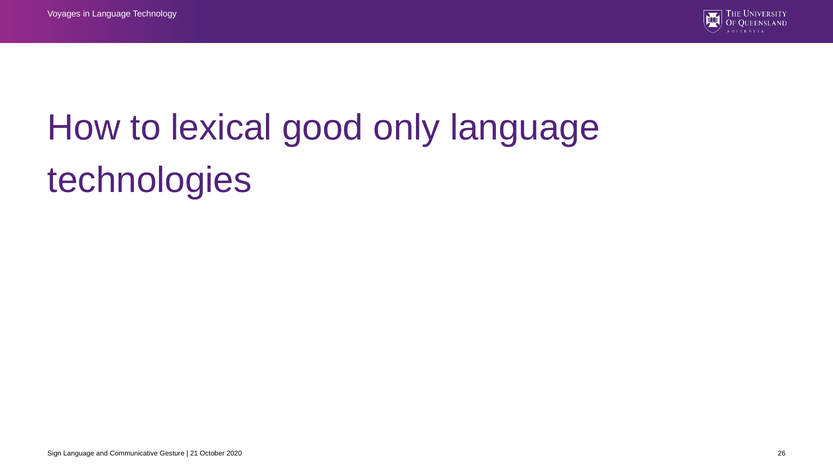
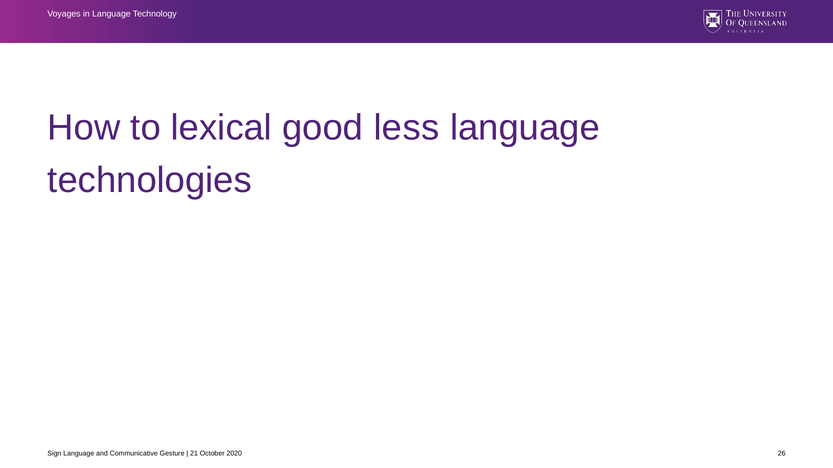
only: only -> less (406, 128)
